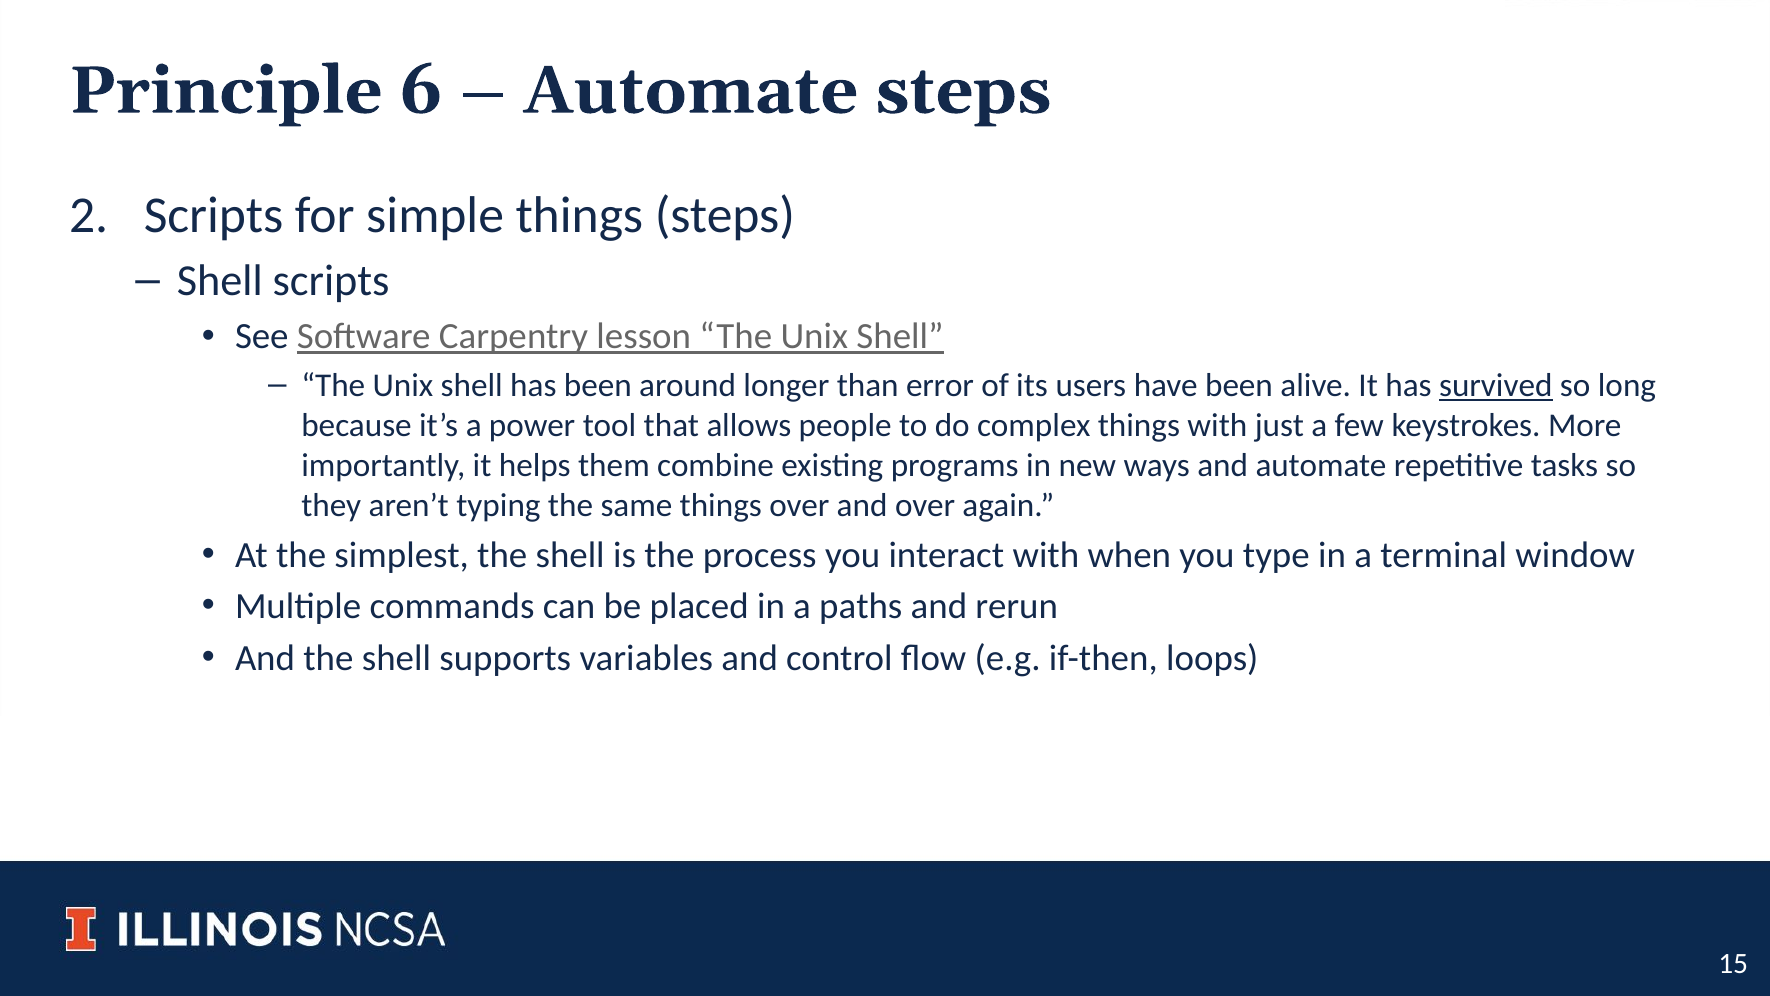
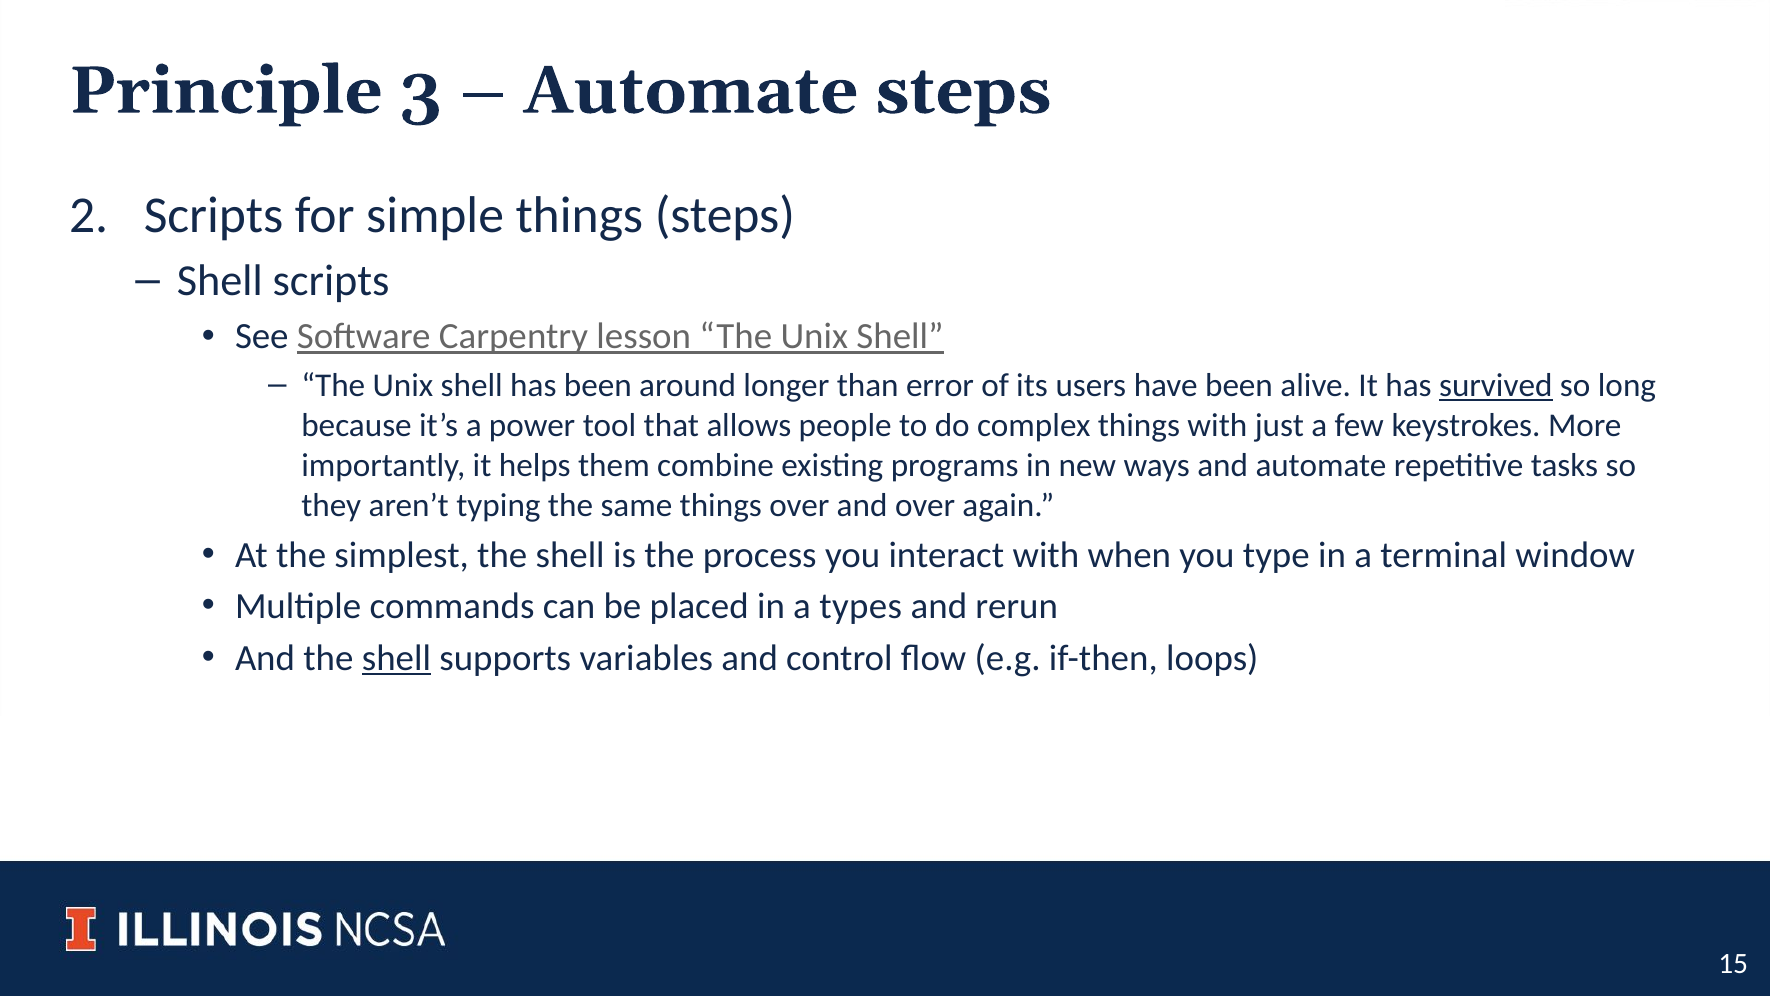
6: 6 -> 3 (421, 91)
paths: paths -> types (861, 607)
shell underline: none -> present (396, 658)
